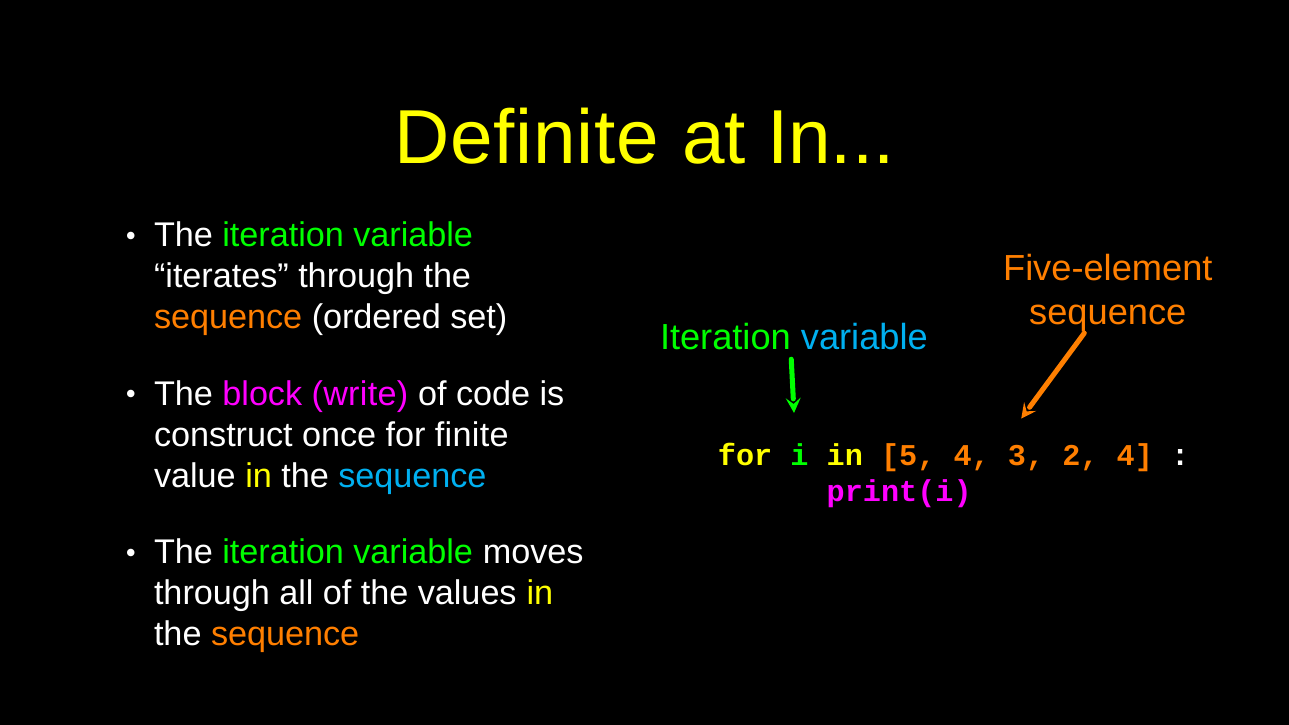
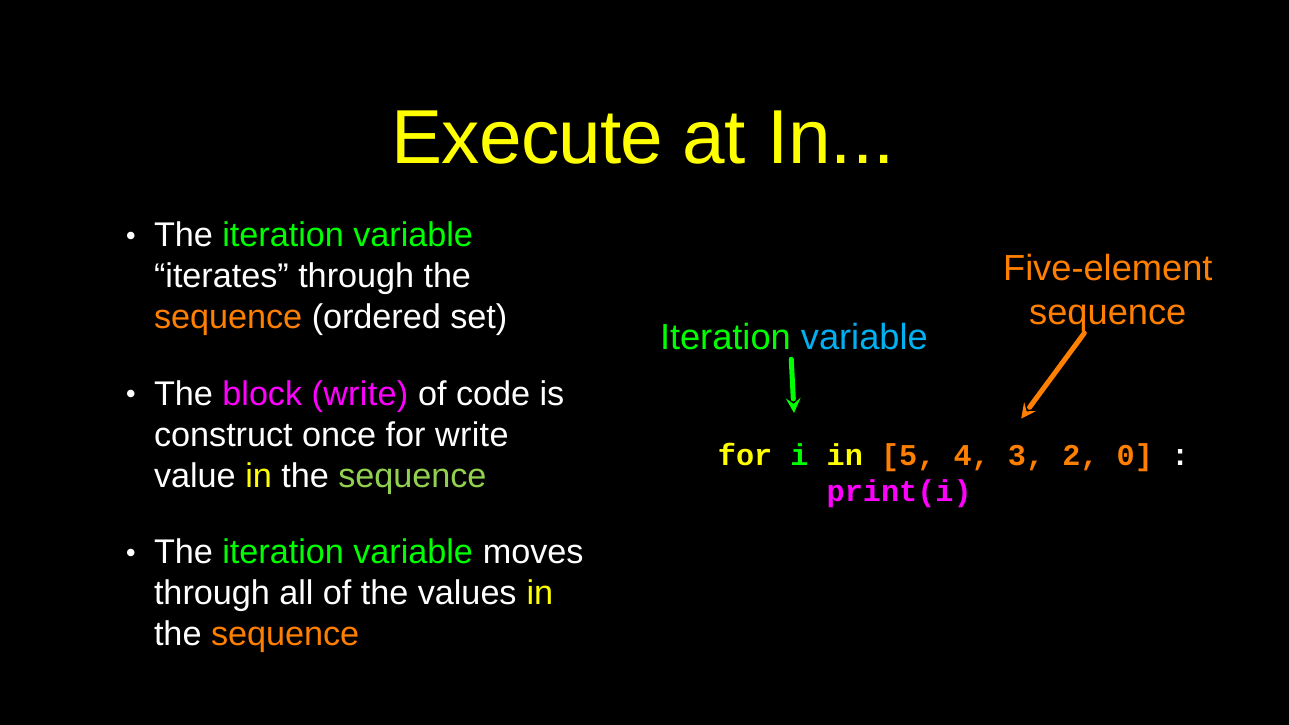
Definite: Definite -> Execute (527, 138)
for finite: finite -> write (472, 435)
2 4: 4 -> 0 (1135, 455)
sequence colour: light blue -> light green (412, 476)
